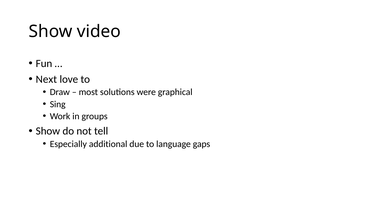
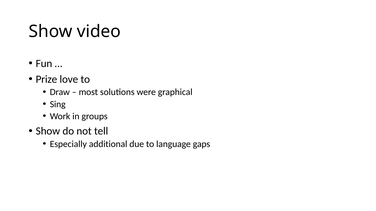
Next: Next -> Prize (46, 79)
